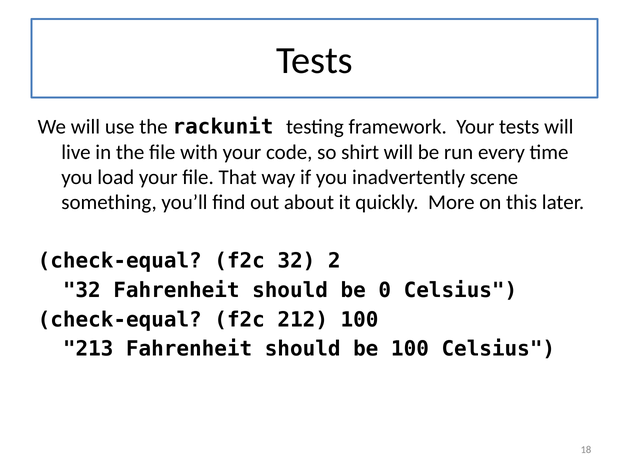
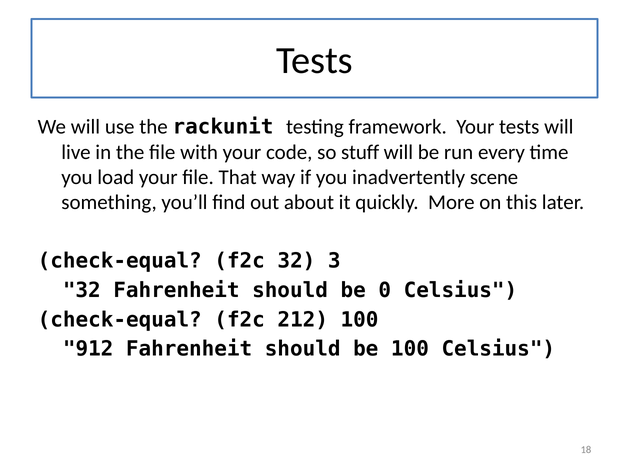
shirt: shirt -> stuff (360, 152)
2: 2 -> 3 (334, 261)
213: 213 -> 912 (88, 349)
